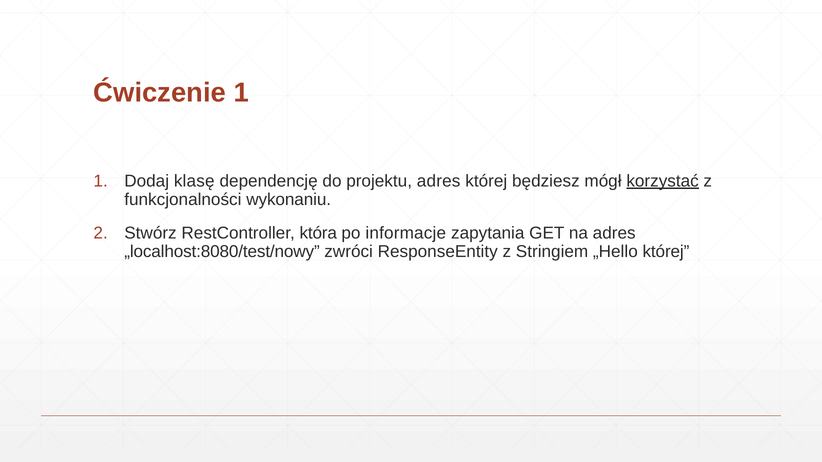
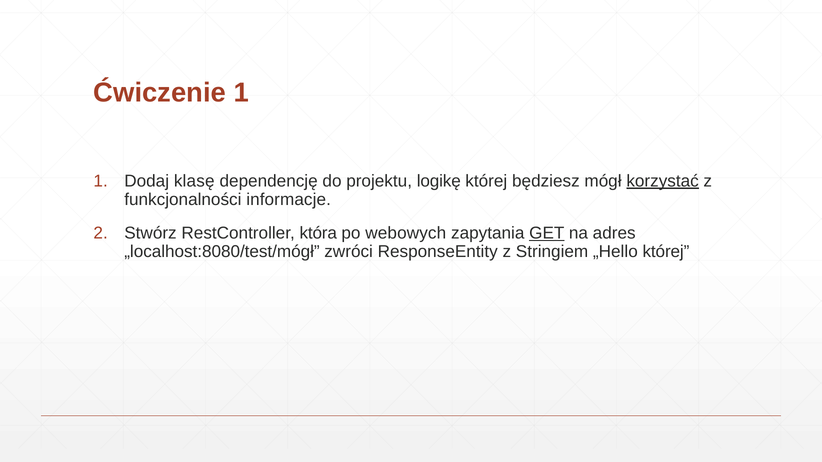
projektu adres: adres -> logikę (439, 181)
wykonaniu: wykonaniu -> informacje (289, 200)
informacje: informacje -> webowych (406, 233)
GET underline: none -> present (547, 233)
„localhost:8080/test/nowy: „localhost:8080/test/nowy -> „localhost:8080/test/mógł (222, 252)
